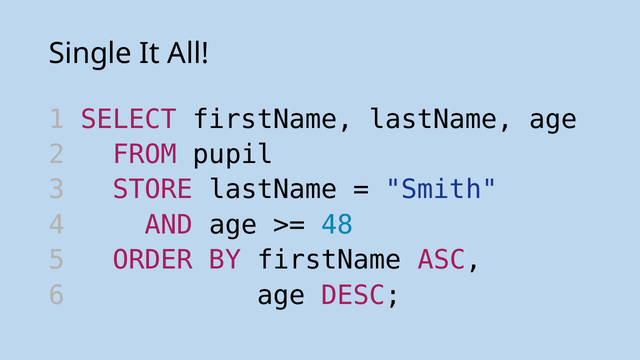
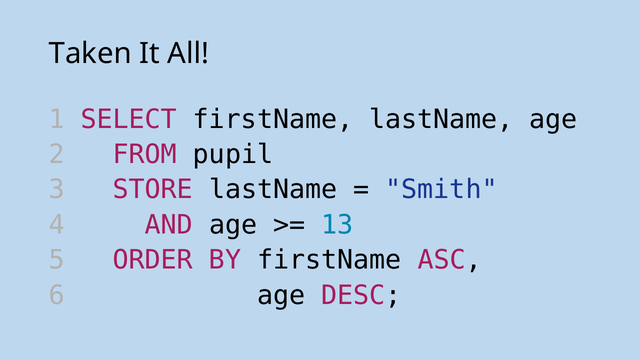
Single: Single -> Taken (90, 54)
48: 48 -> 13 (337, 225)
